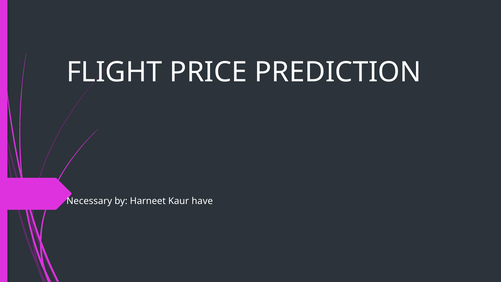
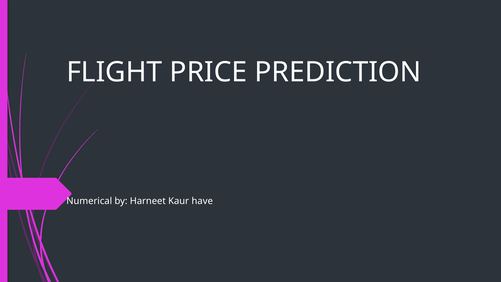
Necessary: Necessary -> Numerical (89, 201)
